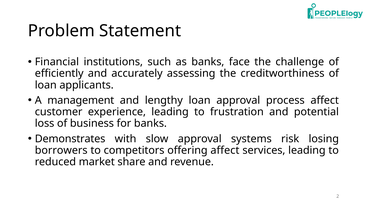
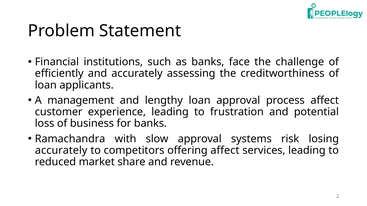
Demonstrates: Demonstrates -> Ramachandra (70, 139)
borrowers: borrowers -> accurately (61, 151)
